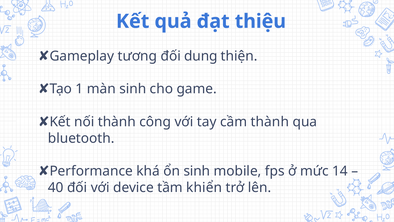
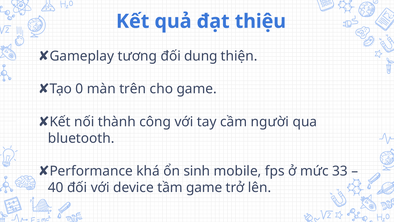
1: 1 -> 0 (79, 89)
màn sinh: sinh -> trên (133, 89)
cầm thành: thành -> người (270, 122)
14: 14 -> 33 (340, 171)
tầm khiển: khiển -> game (204, 187)
